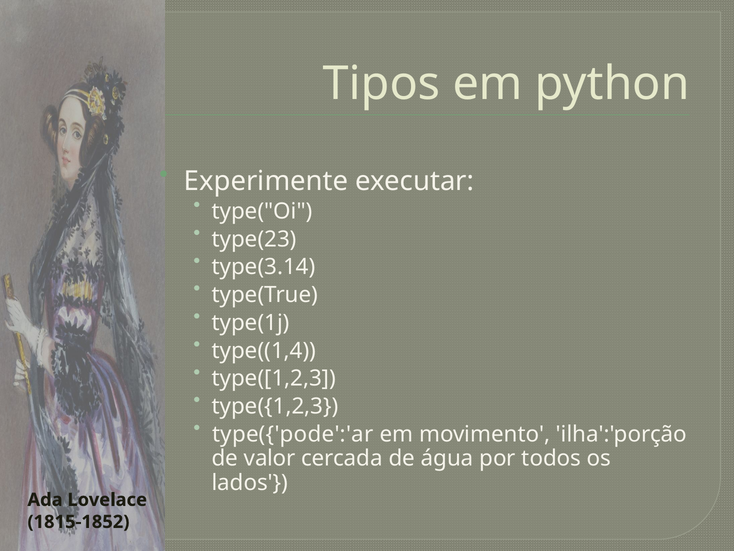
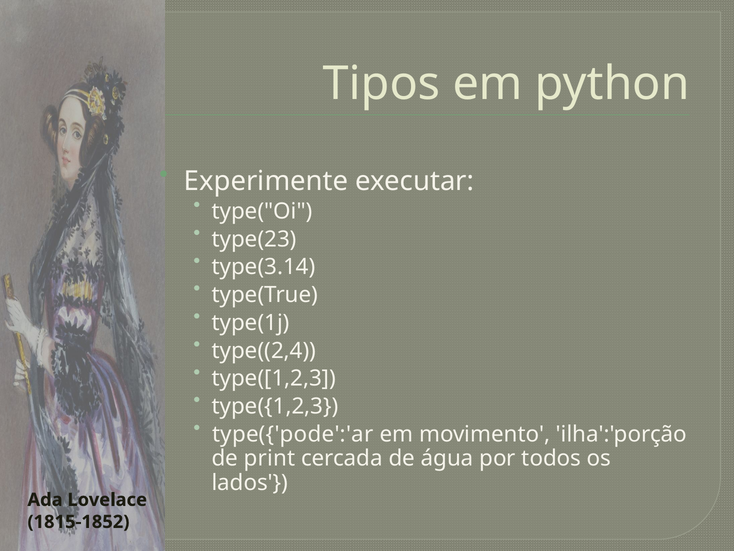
type((1,4: type((1,4 -> type((2,4 (264, 350)
valor: valor -> print (270, 458)
